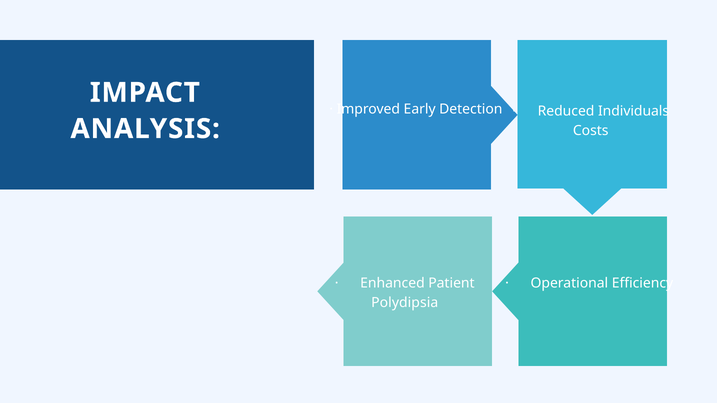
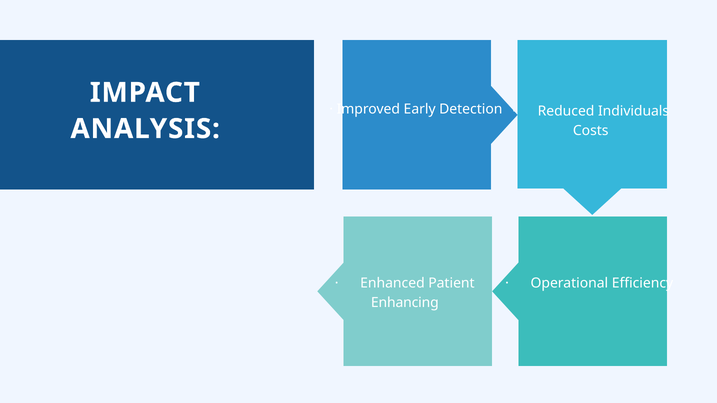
Polydipsia: Polydipsia -> Enhancing (405, 303)
